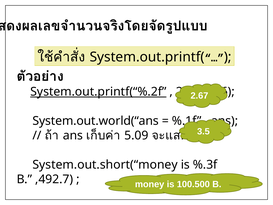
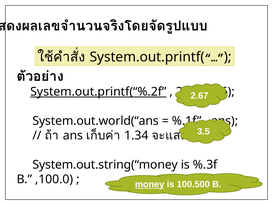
5.09: 5.09 -> 1.34 (136, 135)
System.out.short(“money: System.out.short(“money -> System.out.string(“money (105, 164)
,492.7: ,492.7 -> ,100.0 (54, 179)
money underline: none -> present (150, 184)
